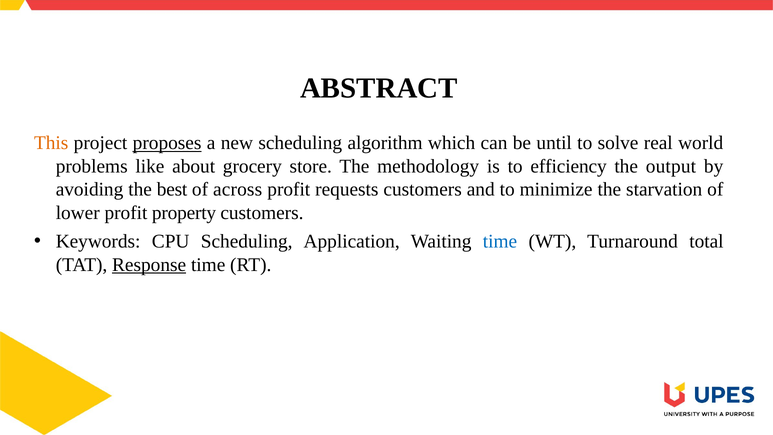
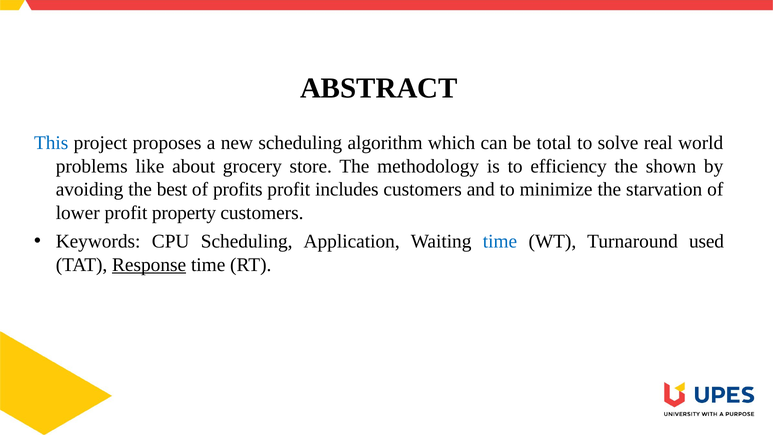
This colour: orange -> blue (51, 143)
proposes underline: present -> none (167, 143)
until: until -> total (554, 143)
output: output -> shown (671, 166)
across: across -> profits (238, 189)
requests: requests -> includes (347, 189)
total: total -> used (707, 241)
